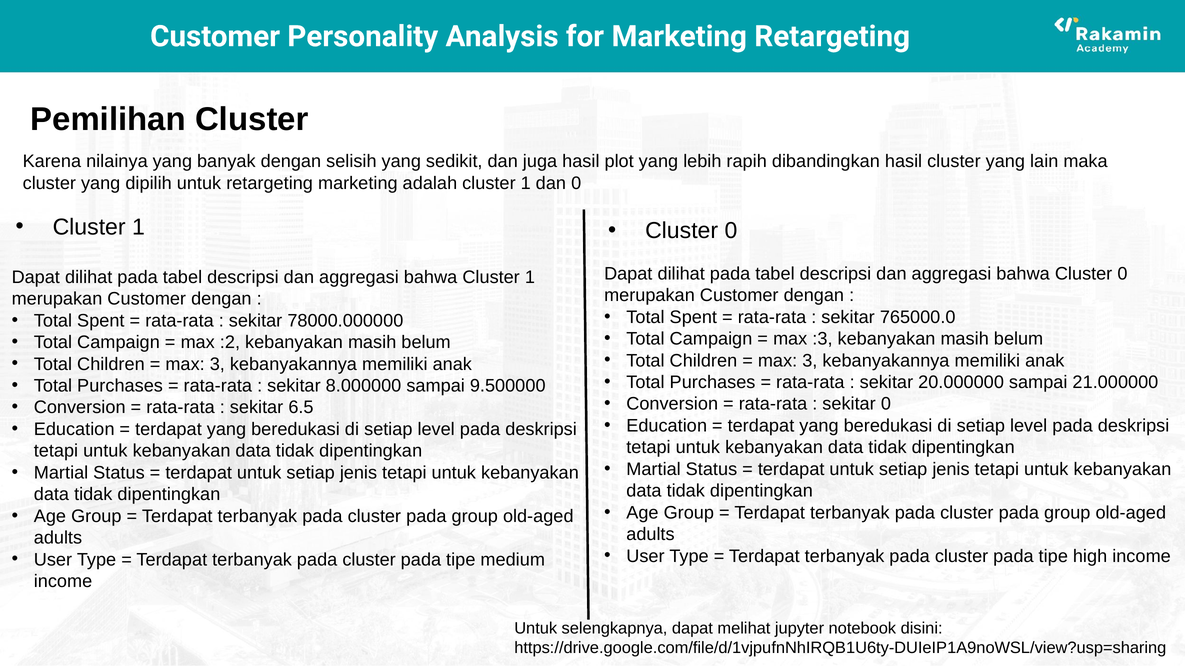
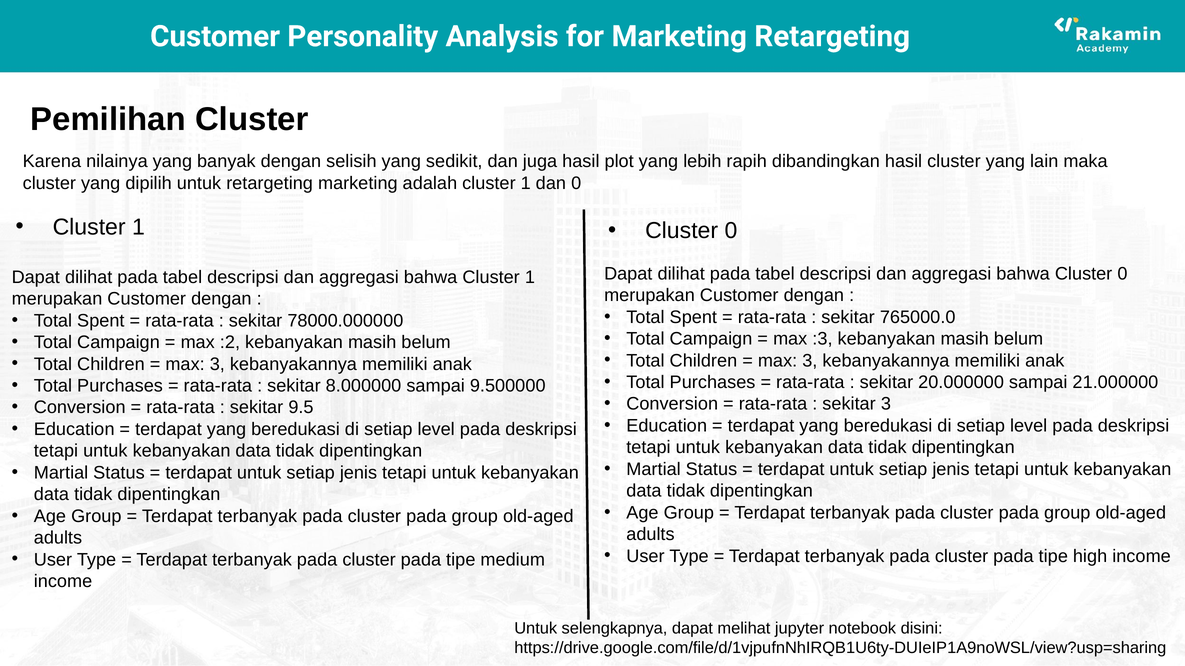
sekitar 0: 0 -> 3 (886, 404)
6.5: 6.5 -> 9.5 (301, 408)
